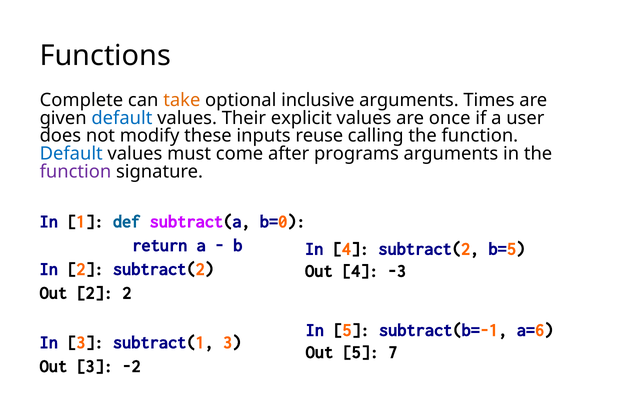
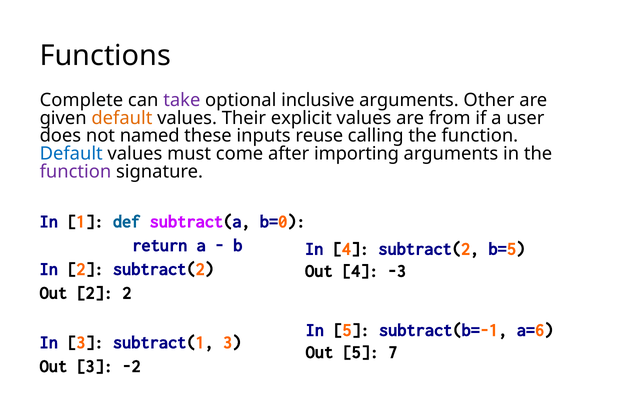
take colour: orange -> purple (182, 100)
Times: Times -> Other (489, 100)
default colour: blue -> orange (122, 118)
once: once -> from (450, 118)
modify: modify -> named (150, 136)
programs: programs -> importing (356, 154)
